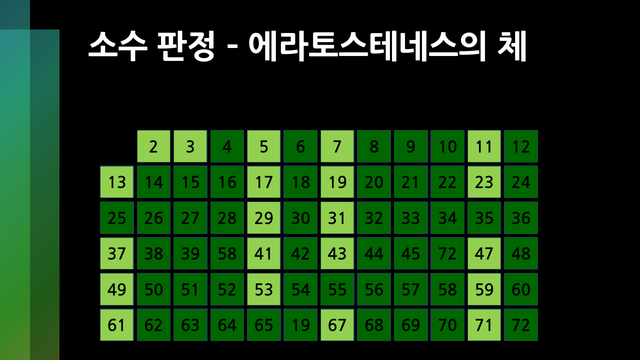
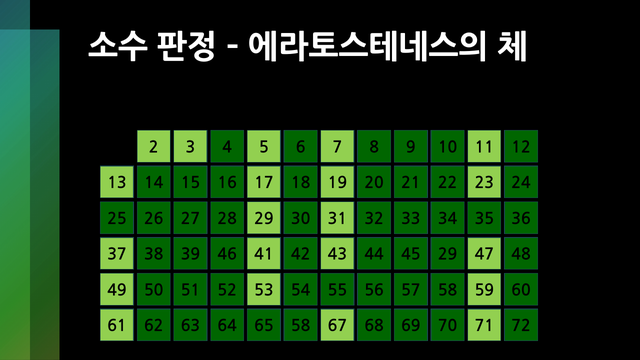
39 58: 58 -> 46 (227, 255)
45 72: 72 -> 29 (448, 255)
65 19: 19 -> 58 (301, 326)
